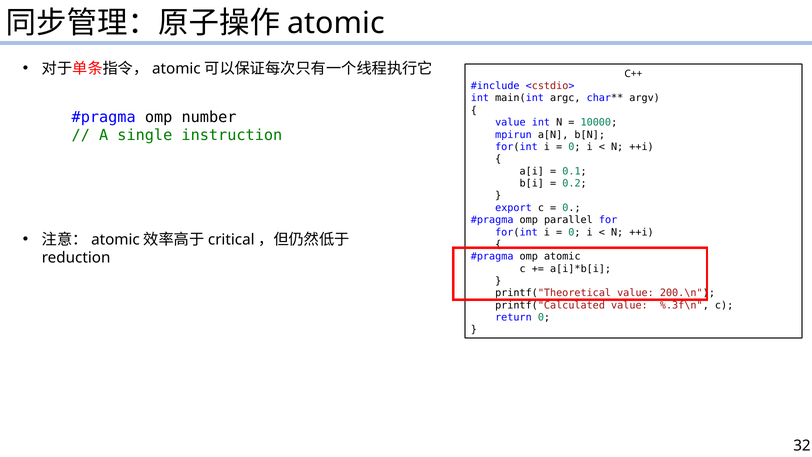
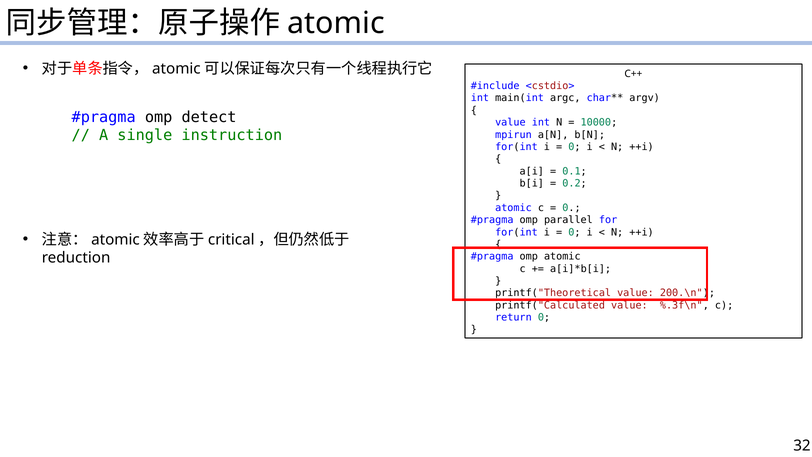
number: number -> detect (209, 117)
export: export -> atomic (513, 208)
